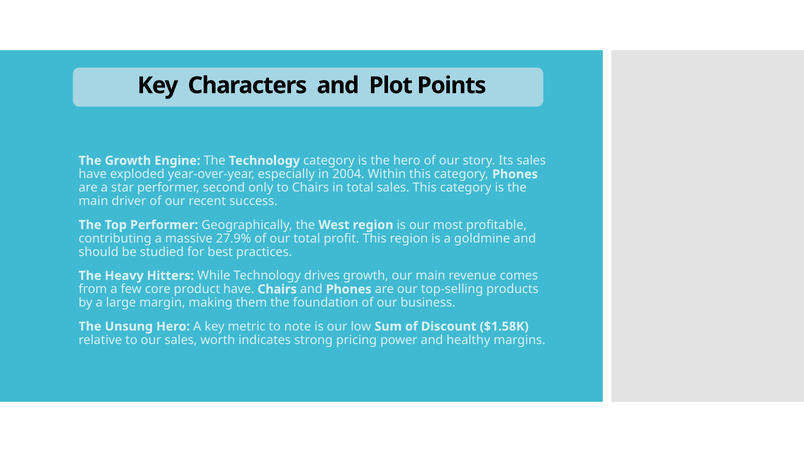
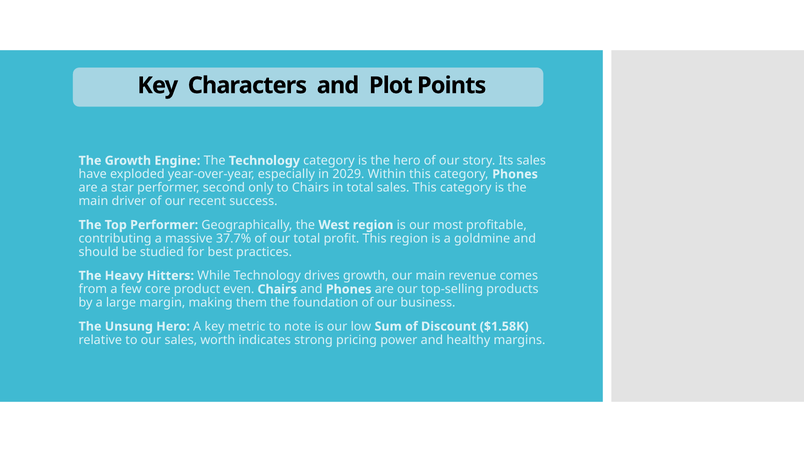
2004: 2004 -> 2029 (348, 174)
27.9%: 27.9% -> 37.7% (234, 239)
product have: have -> even (239, 289)
